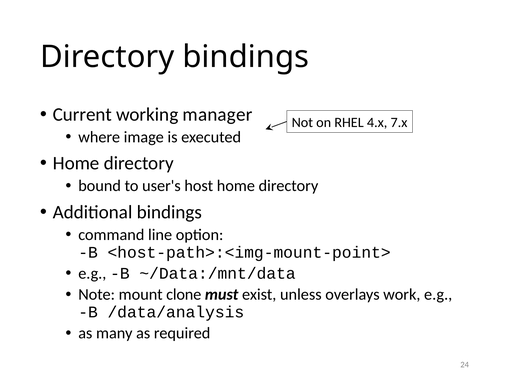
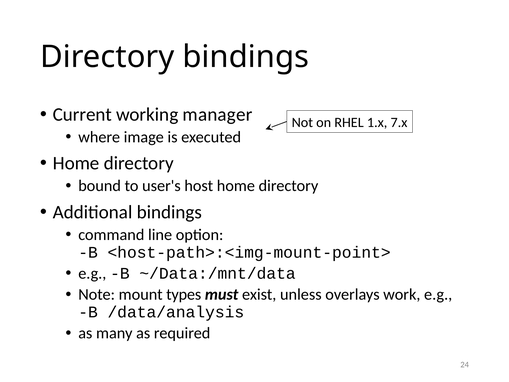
4.x: 4.x -> 1.x (377, 122)
clone: clone -> types (184, 294)
